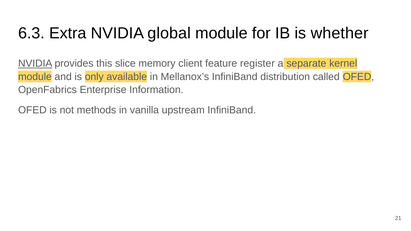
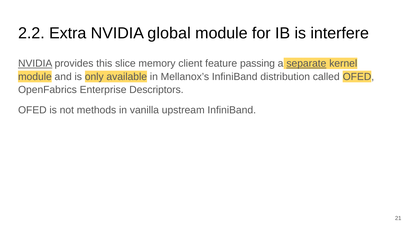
6.3: 6.3 -> 2.2 (31, 33)
whether: whether -> interfere (340, 33)
register: register -> passing (257, 64)
separate underline: none -> present (306, 64)
Information: Information -> Descriptors (156, 90)
